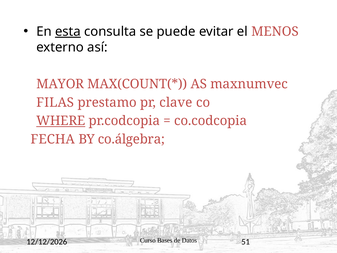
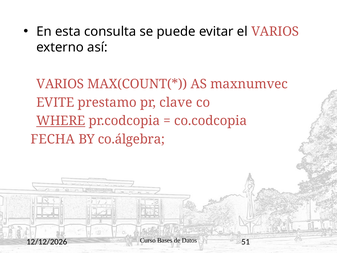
esta underline: present -> none (68, 32)
el MENOS: MENOS -> VARIOS (275, 32)
MAYOR: MAYOR -> VARIOS (60, 84)
FILAS: FILAS -> EVITE (55, 102)
